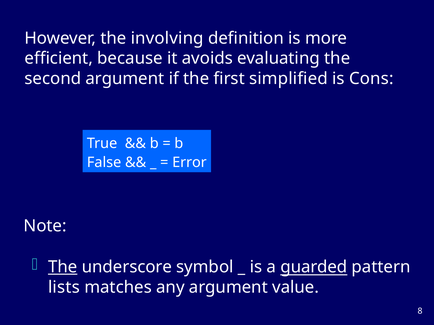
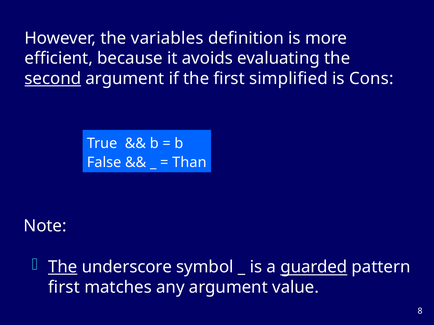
involving: involving -> variables (167, 38)
second underline: none -> present (53, 79)
Error: Error -> Than (189, 163)
lists: lists -> first (64, 288)
